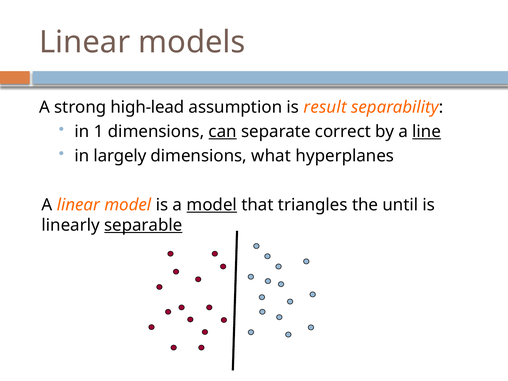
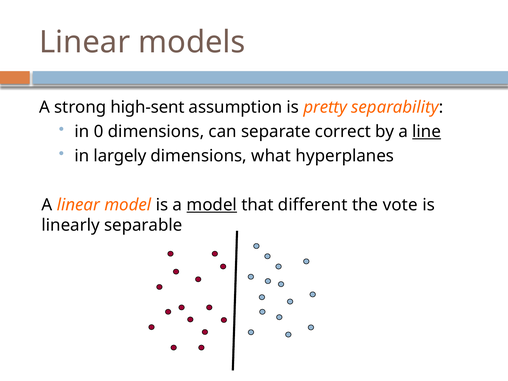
high-lead: high-lead -> high-sent (147, 107)
result: result -> pretty (325, 107)
1: 1 -> 0 (99, 132)
can underline: present -> none (223, 132)
triangles: triangles -> different (313, 205)
until: until -> vote (400, 205)
separable underline: present -> none (143, 225)
